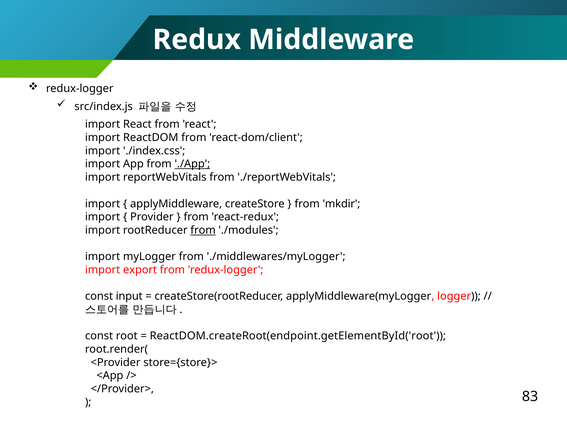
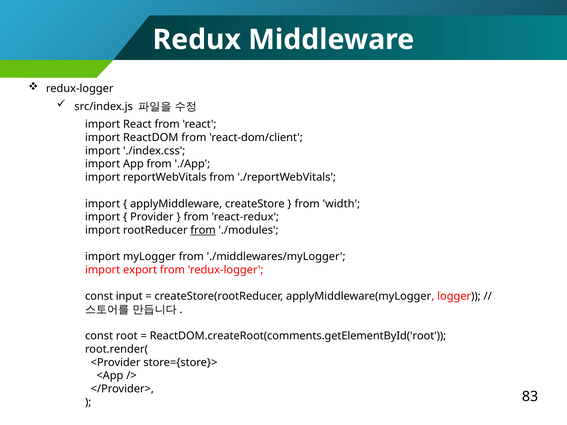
./App underline: present -> none (192, 164)
mkdir: mkdir -> width (341, 204)
ReactDOM.createRoot(endpoint.getElementById('root: ReactDOM.createRoot(endpoint.getElementById('root -> ReactDOM.createRoot(comments.getElementById('root (298, 336)
